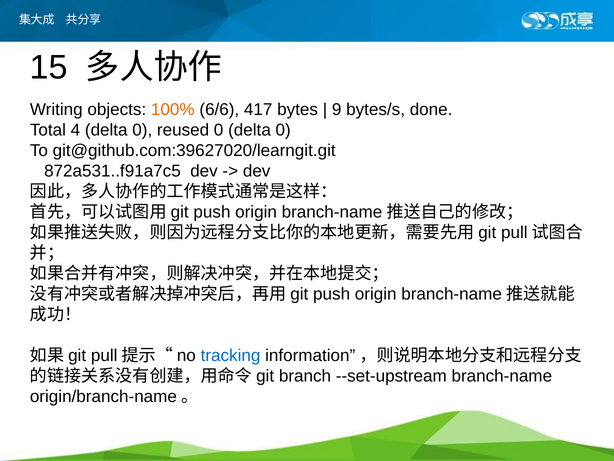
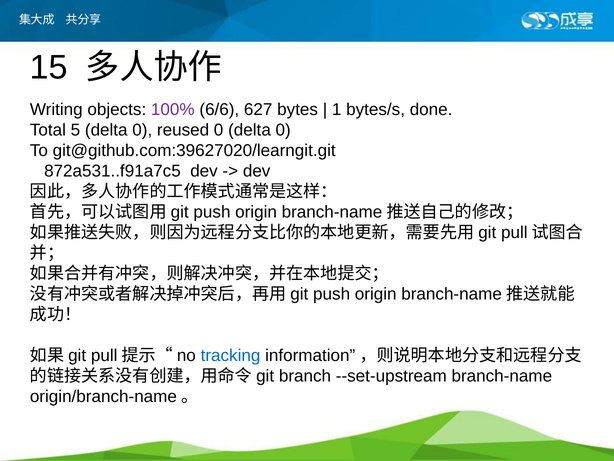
100% colour: orange -> purple (173, 109)
417: 417 -> 627 (258, 109)
9: 9 -> 1 (337, 109)
4: 4 -> 5 (75, 130)
